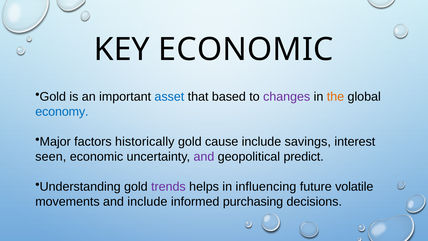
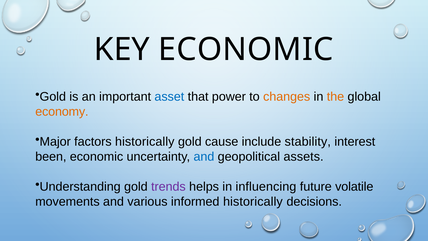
based: based -> power (229, 97)
changes colour: purple -> orange (287, 97)
economy colour: blue -> orange (62, 112)
savings: savings -> stability (308, 141)
seen: seen -> been (51, 156)
and colour: purple -> blue (204, 156)
predict: predict -> assets (304, 156)
and include: include -> various (147, 201)
informed purchasing: purchasing -> historically (253, 201)
